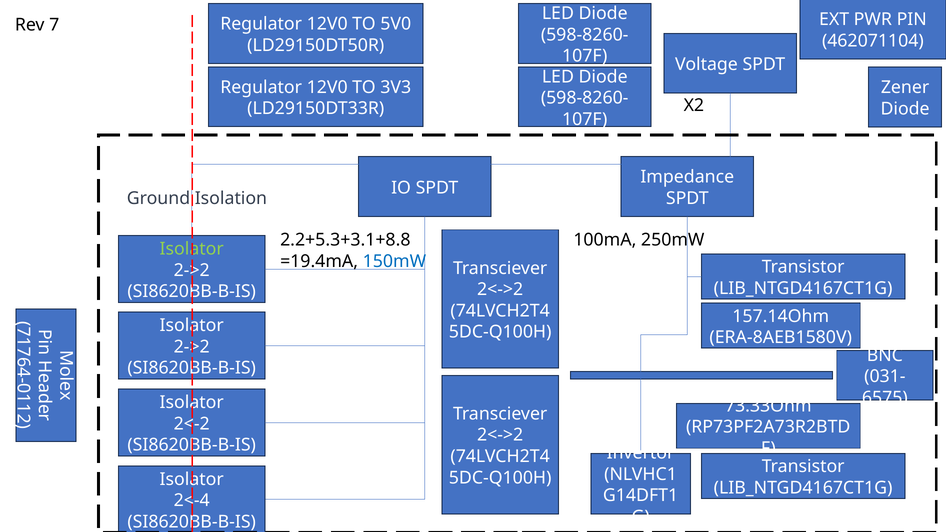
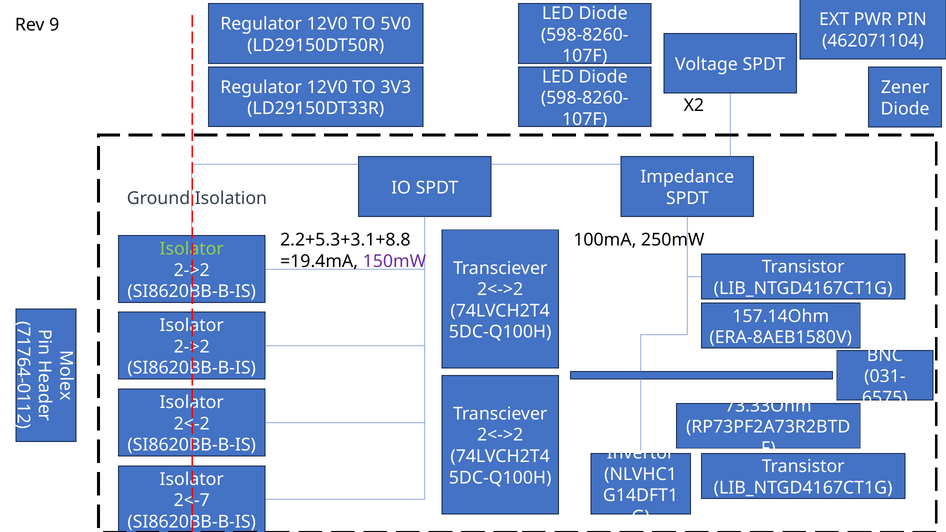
Rev 7: 7 -> 9 (54, 25)
150mW colour: blue -> purple (394, 261)
2<-4: 2<-4 -> 2<-7 (192, 501)
